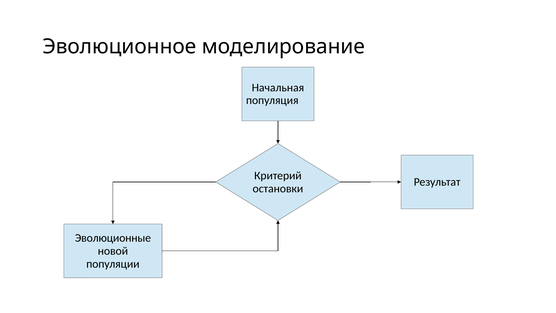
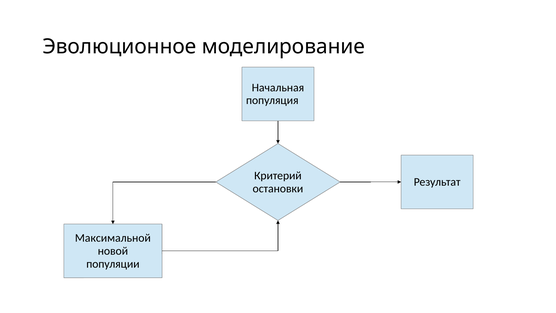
Эволюционные: Эволюционные -> Максимальной (113, 238)
